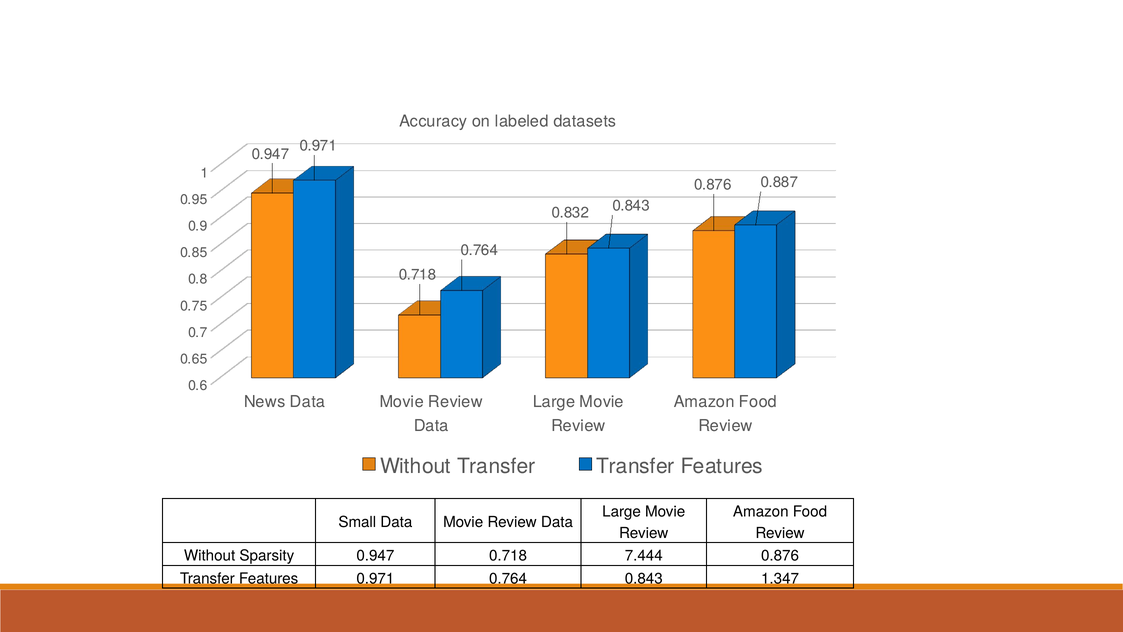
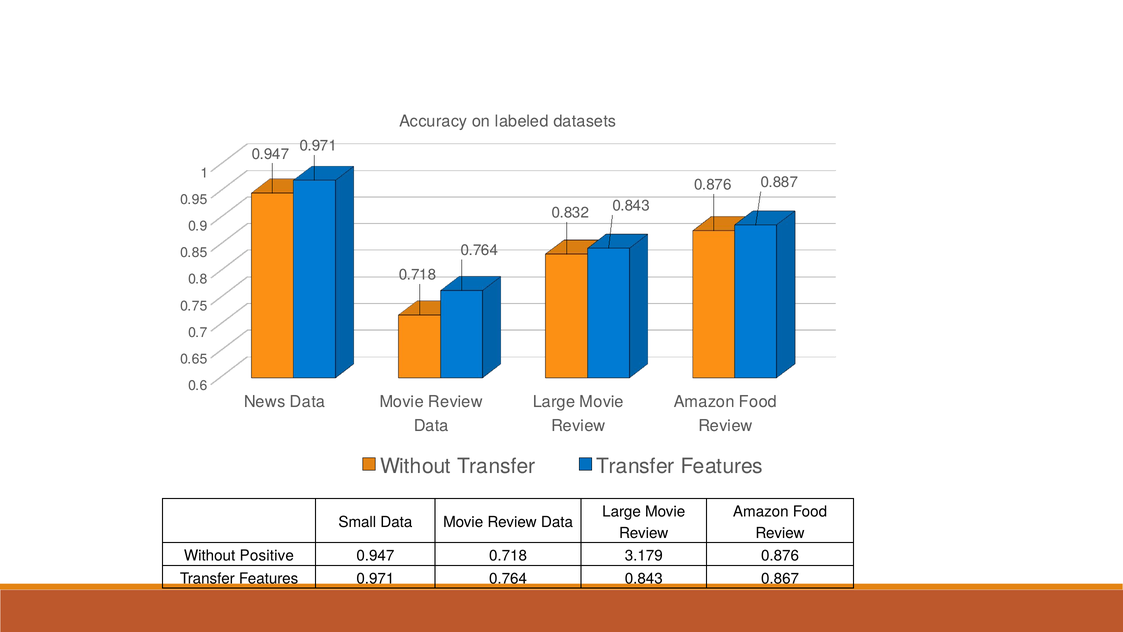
Sparsity: Sparsity -> Positive (267, 556)
7.444: 7.444 -> 3.179 (644, 556)
1.347: 1.347 -> 0.867 (780, 578)
